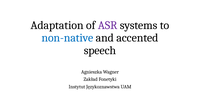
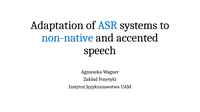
ASR colour: purple -> blue (108, 25)
